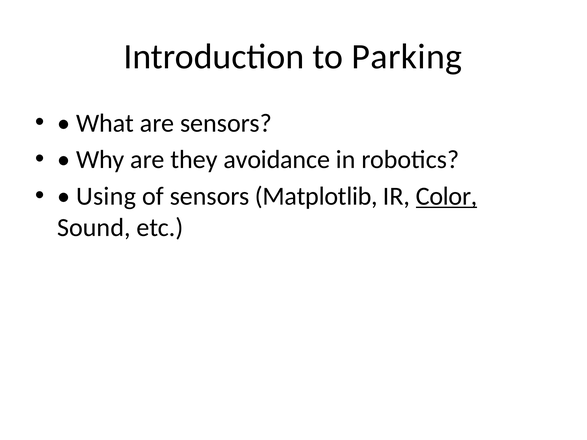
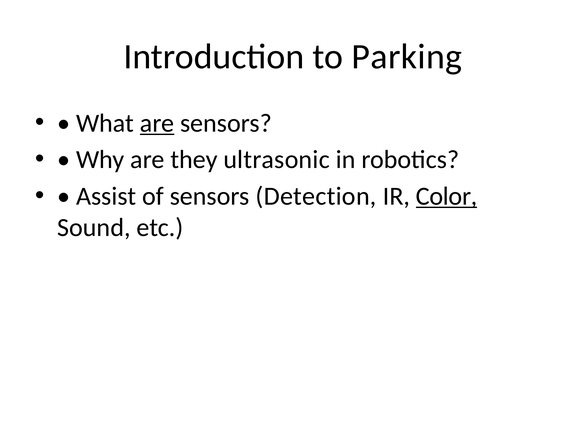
are underline: none -> present (157, 123)
avoidance: avoidance -> ultrasonic (277, 160)
Using: Using -> Assist (106, 196)
Matplotlib: Matplotlib -> Detection (316, 196)
